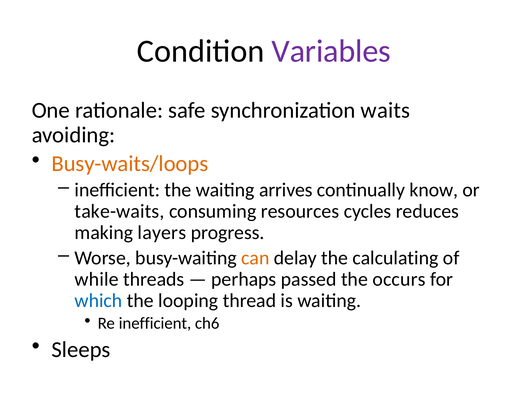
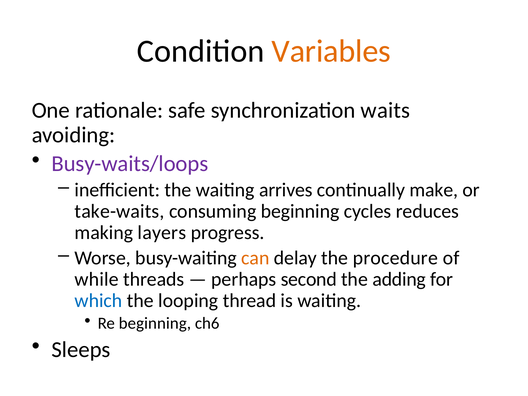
Variables colour: purple -> orange (331, 51)
Busy-waits/loops colour: orange -> purple (130, 164)
know: know -> make (434, 190)
consuming resources: resources -> beginning (300, 211)
calculating: calculating -> procedure (395, 258)
passed: passed -> second (309, 279)
occurs: occurs -> adding (399, 279)
Re inefficient: inefficient -> beginning (155, 323)
